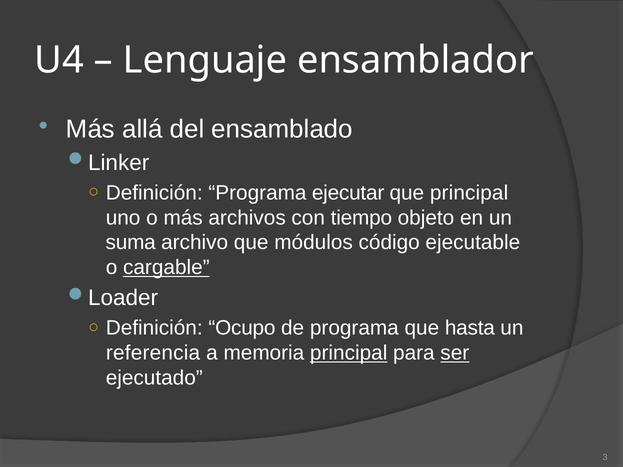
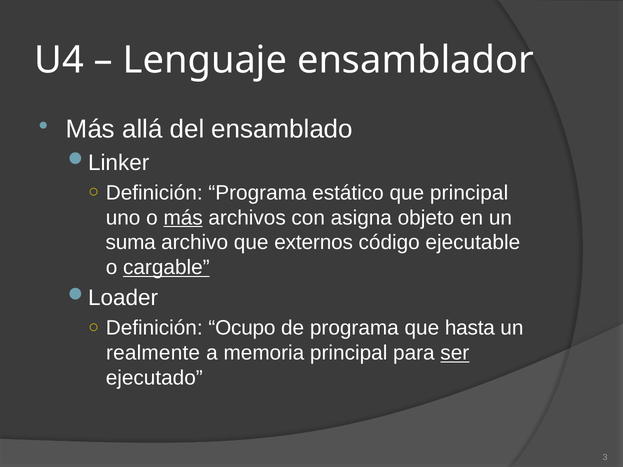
ejecutar: ejecutar -> estático (348, 193)
más underline: none -> present (183, 218)
tiempo: tiempo -> asigna (361, 218)
módulos: módulos -> externos (314, 243)
referencia: referencia -> realmente (153, 353)
principal underline: present -> none (349, 353)
